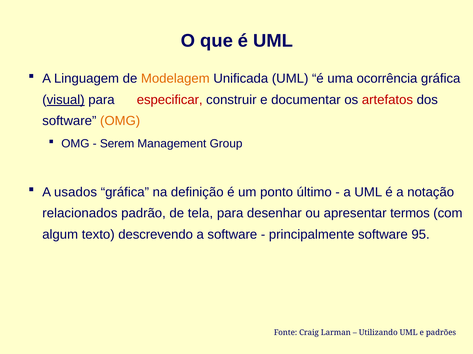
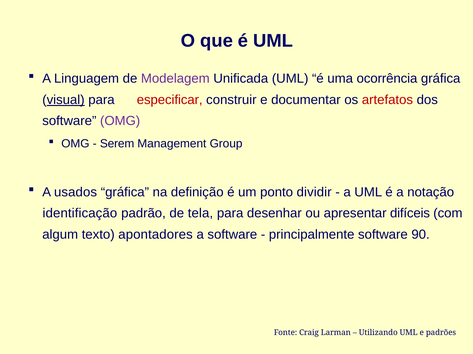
Modelagem colour: orange -> purple (175, 79)
OMG colour: orange -> purple (120, 121)
último: último -> dividir (314, 192)
relacionados: relacionados -> identificação (80, 214)
termos: termos -> difíceis (410, 214)
descrevendo: descrevendo -> apontadores (156, 235)
95: 95 -> 90 (421, 235)
